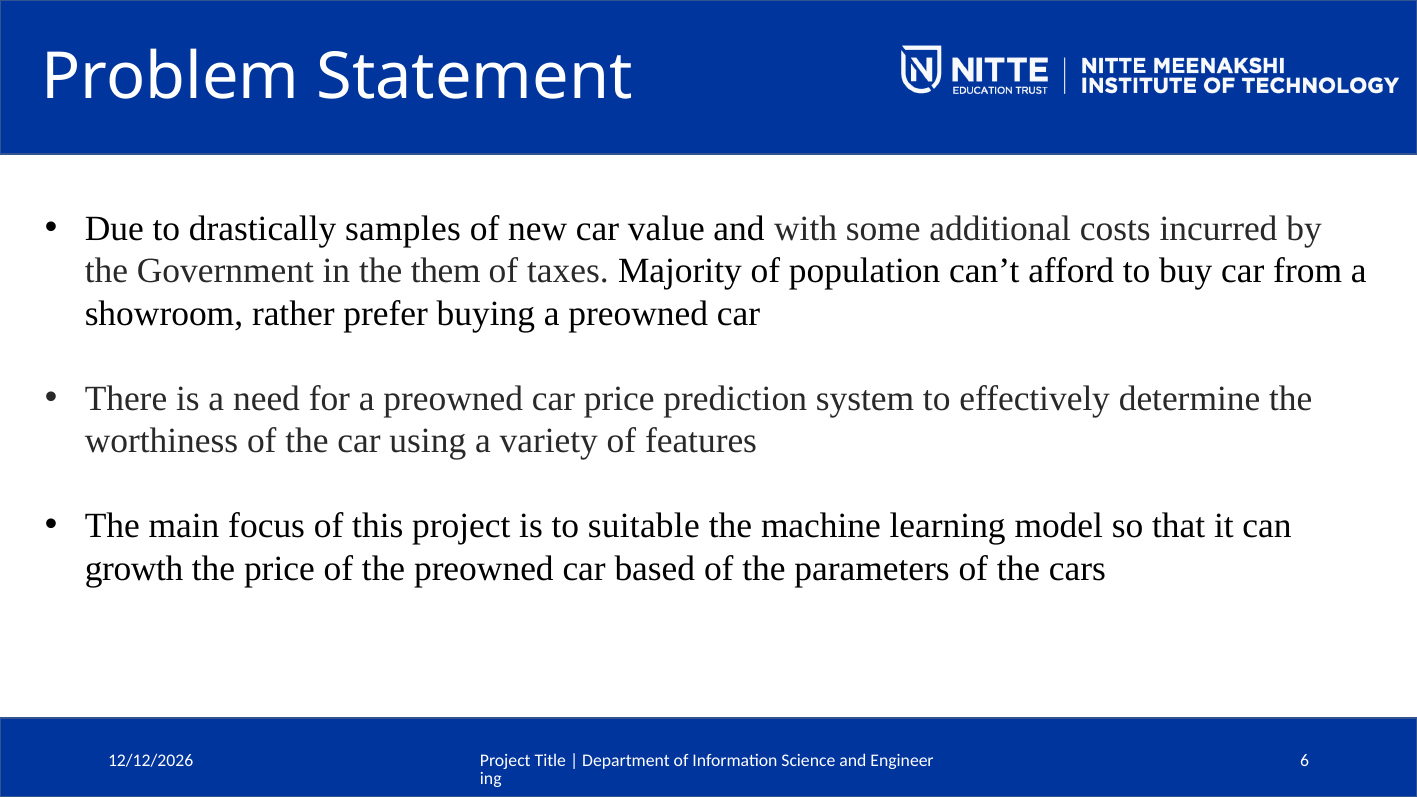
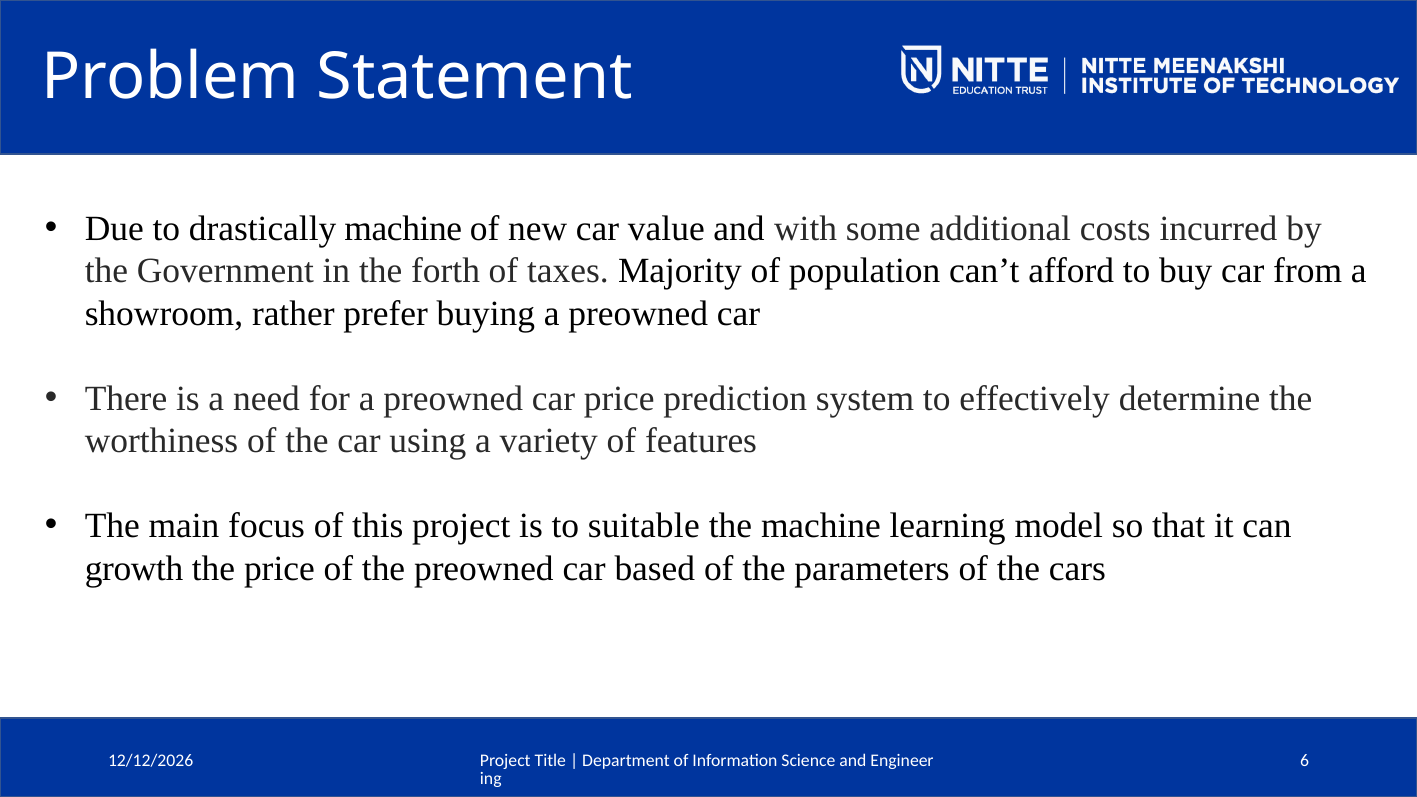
drastically samples: samples -> machine (403, 229)
them: them -> forth (446, 271)
